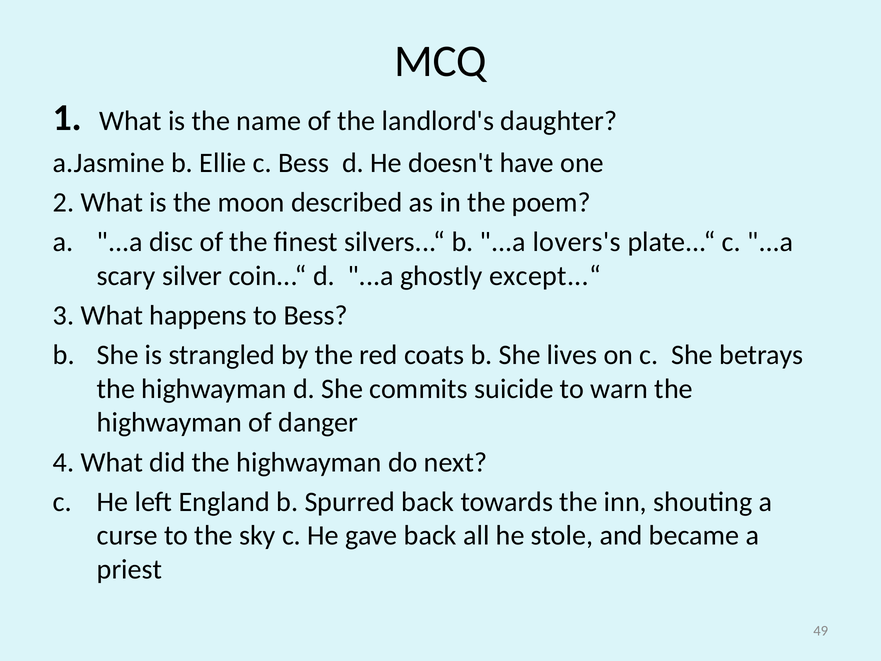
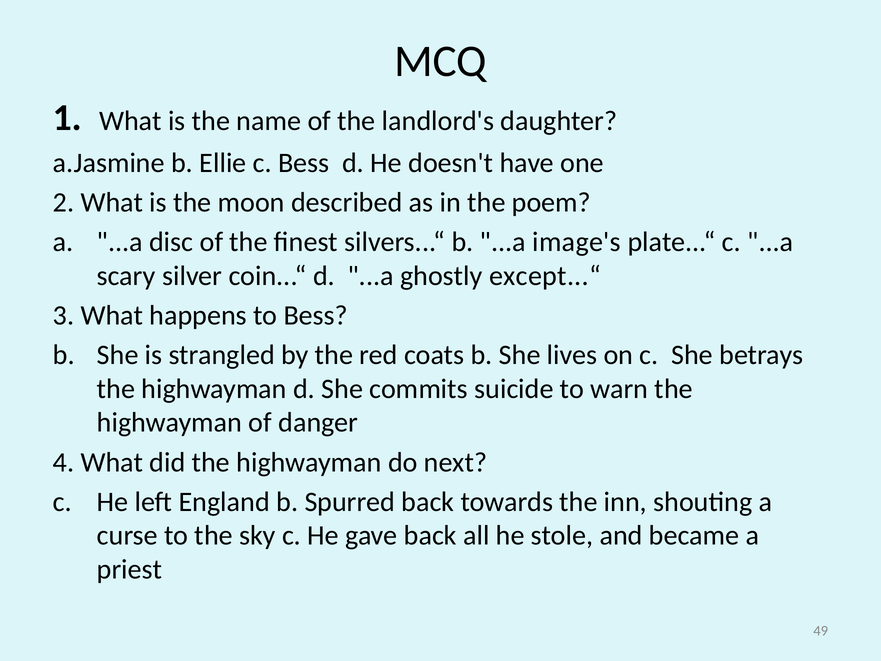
lovers's: lovers's -> image's (577, 242)
